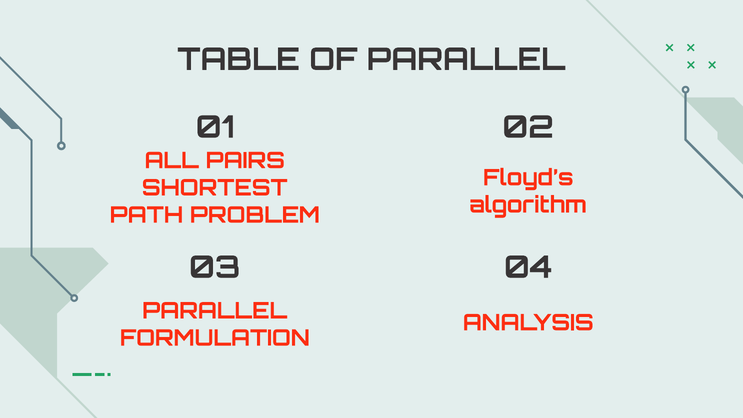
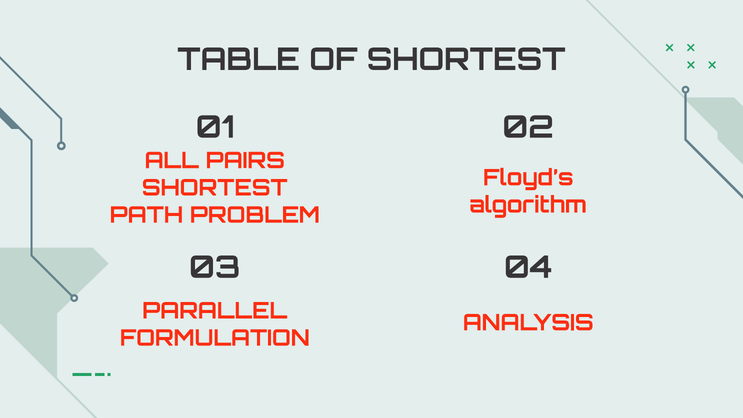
OF PARALLEL: PARALLEL -> SHORTEST (466, 60)
